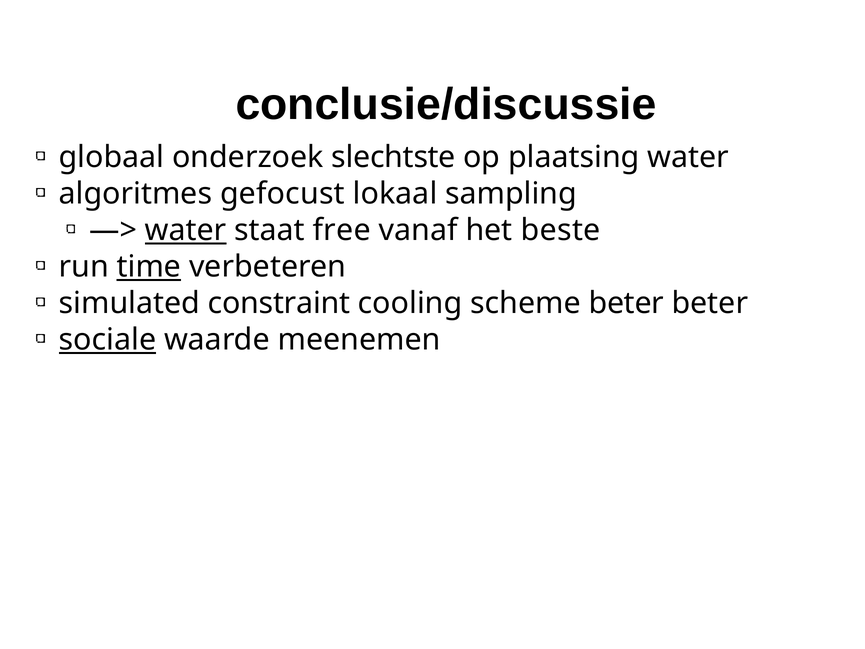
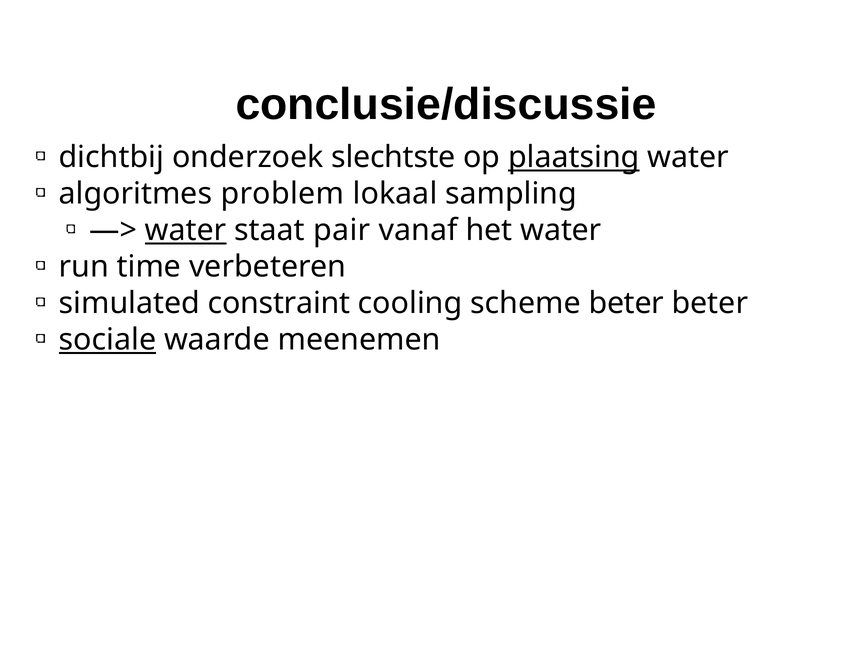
globaal: globaal -> dichtbij (111, 157)
plaatsing underline: none -> present (574, 157)
gefocust: gefocust -> problem (282, 194)
free: free -> pair (342, 230)
het beste: beste -> water (561, 230)
time underline: present -> none (149, 267)
